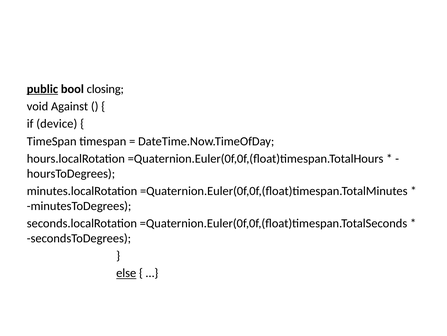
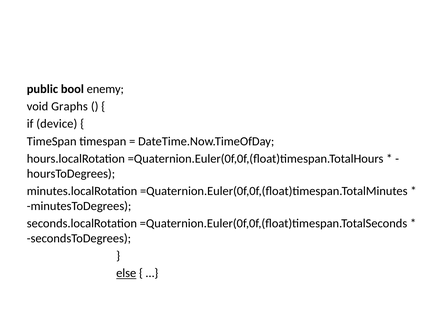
public underline: present -> none (42, 89)
closing: closing -> enemy (105, 89)
Against: Against -> Graphs (70, 106)
